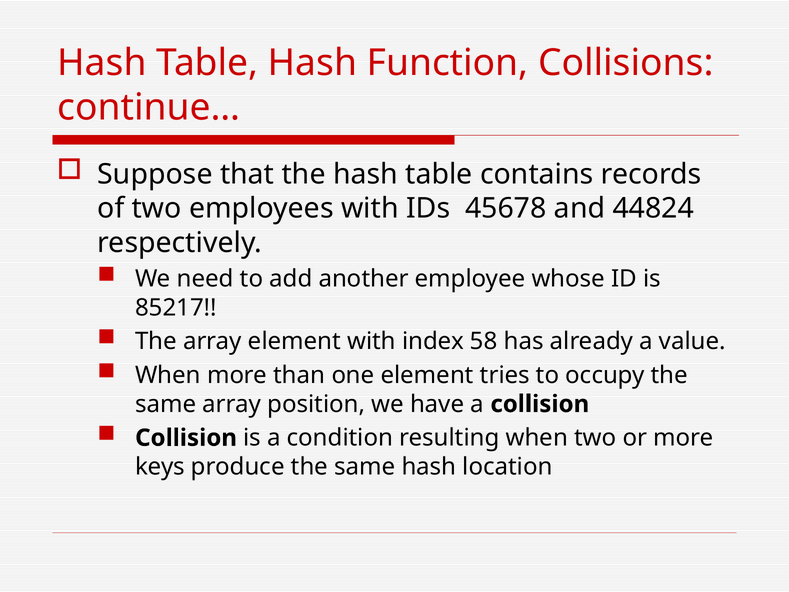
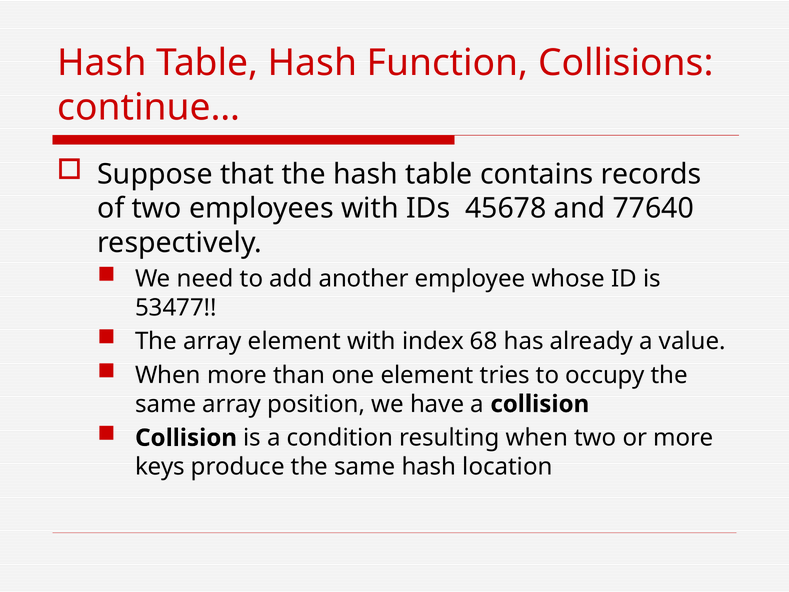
44824: 44824 -> 77640 (653, 208)
85217: 85217 -> 53477 (176, 308)
58: 58 -> 68 (484, 341)
